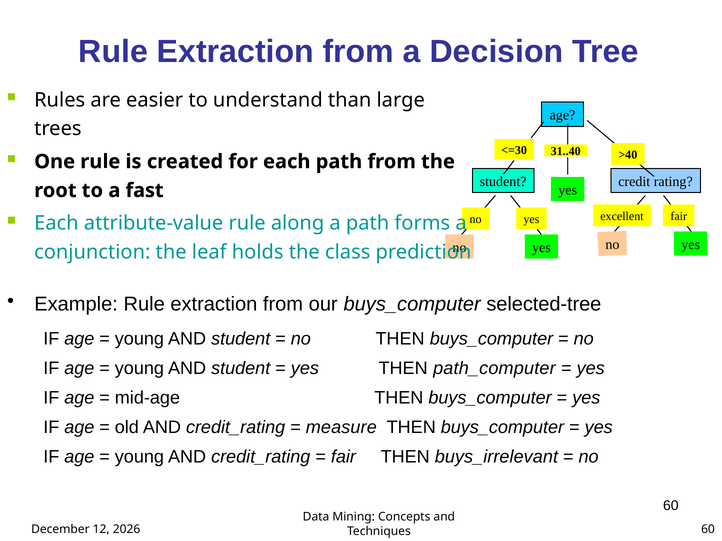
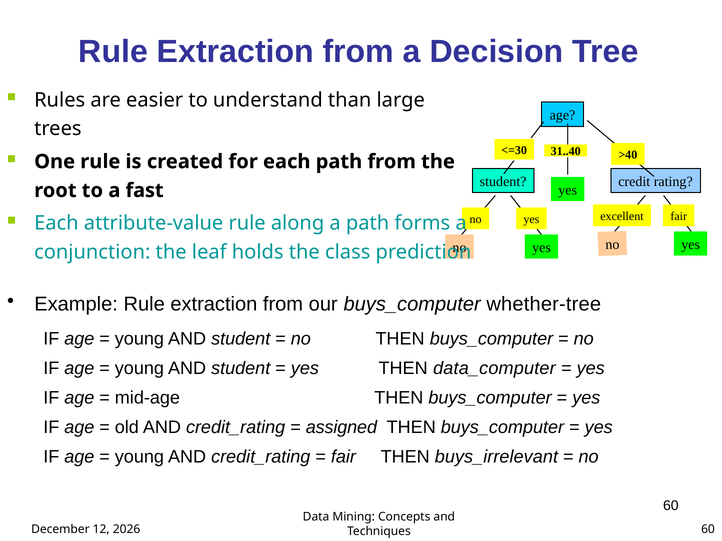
selected-tree: selected-tree -> whether-tree (544, 305)
path_computer: path_computer -> data_computer (494, 368)
measure: measure -> assigned (341, 428)
